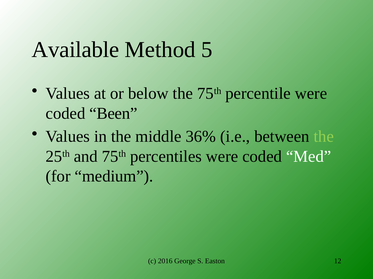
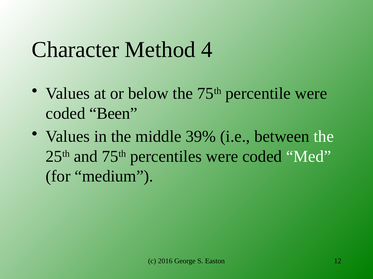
Available: Available -> Character (75, 50)
5: 5 -> 4 (207, 50)
36%: 36% -> 39% (201, 137)
the colour: light green -> white (324, 137)
